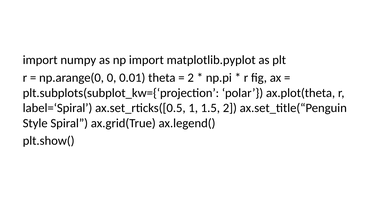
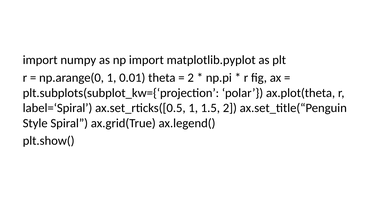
np.arange(0 0: 0 -> 1 (112, 78)
